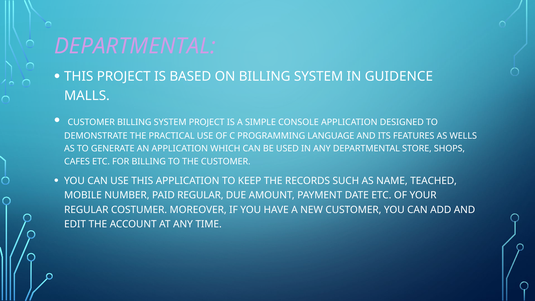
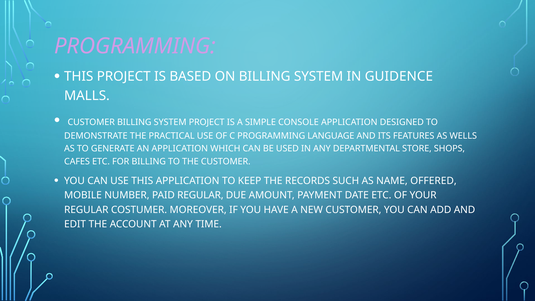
DEPARTMENTAL: DEPARTMENTAL -> PROGRAMMING (135, 46)
TEACHED: TEACHED -> OFFERED (433, 181)
